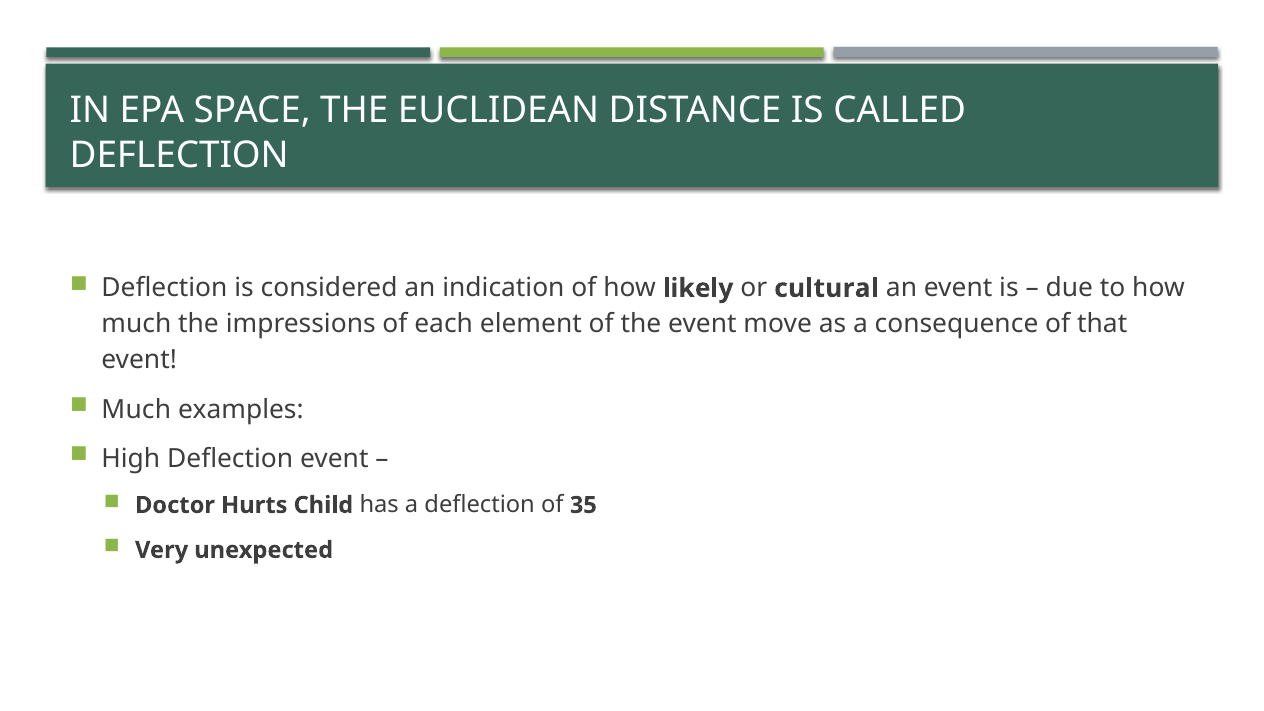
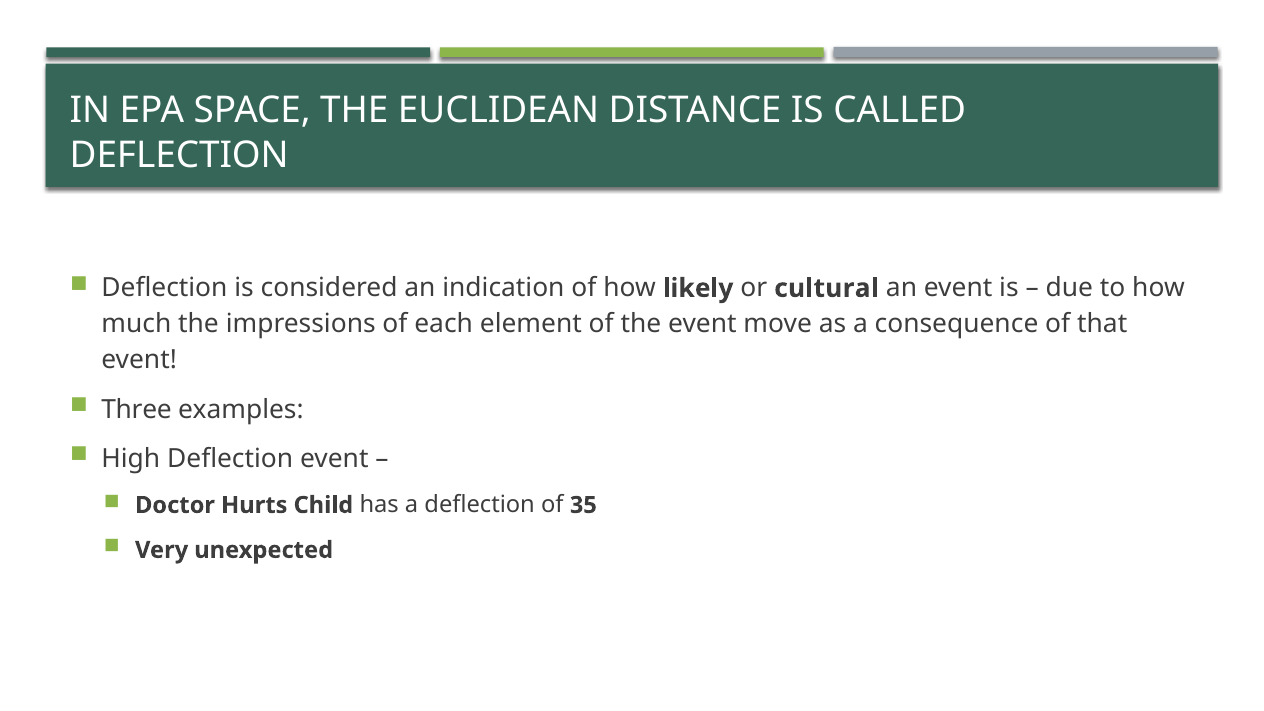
Much: Much -> Three (137, 409)
